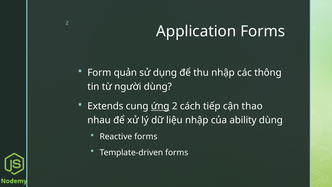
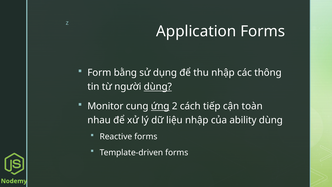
quản: quản -> bằng (125, 73)
dùng underline: none -> present (158, 87)
Extends: Extends -> Monitor (105, 106)
thao: thao -> toàn (252, 106)
